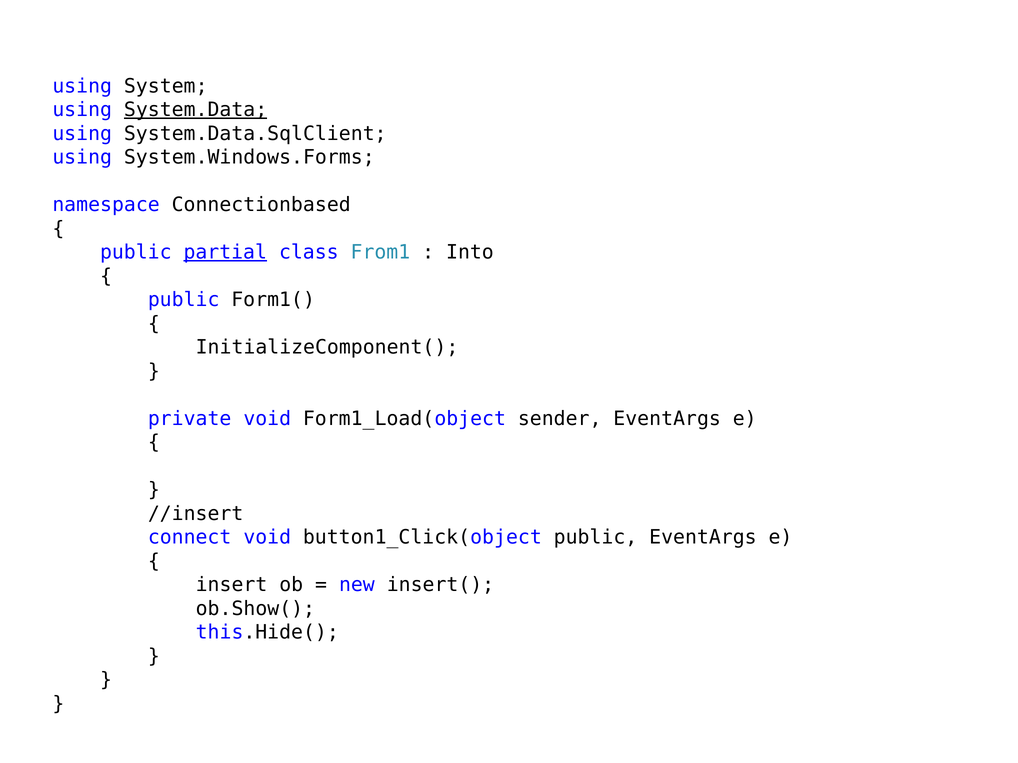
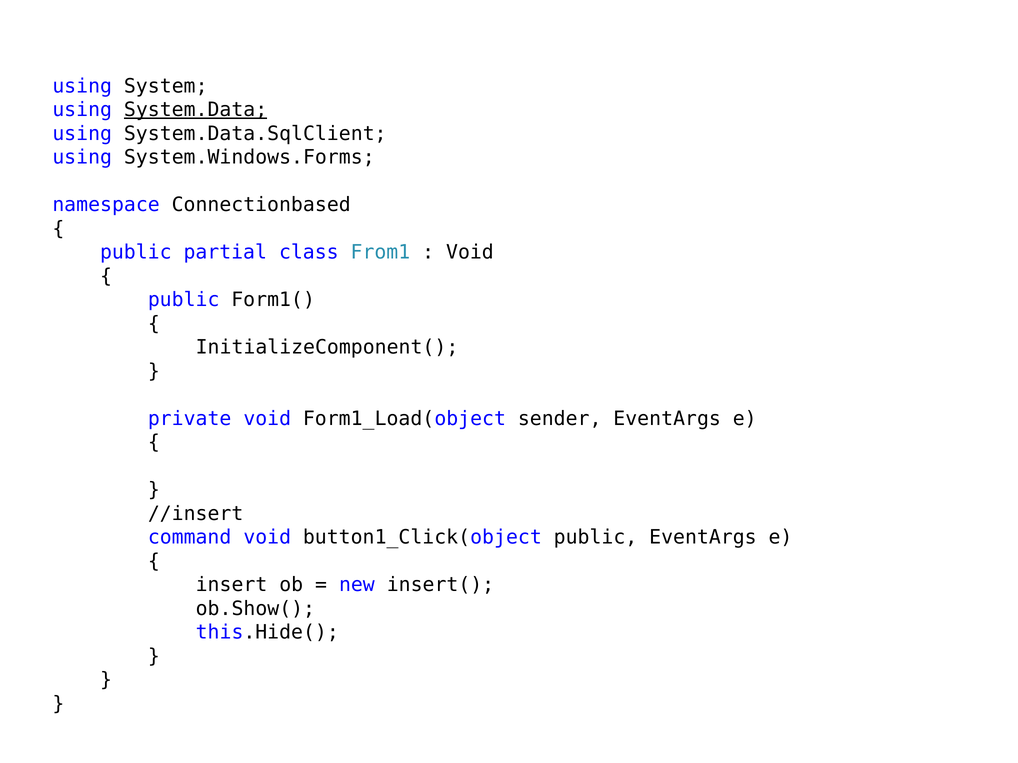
partial underline: present -> none (225, 252)
Into: Into -> Void (470, 252)
connect: connect -> command (190, 538)
